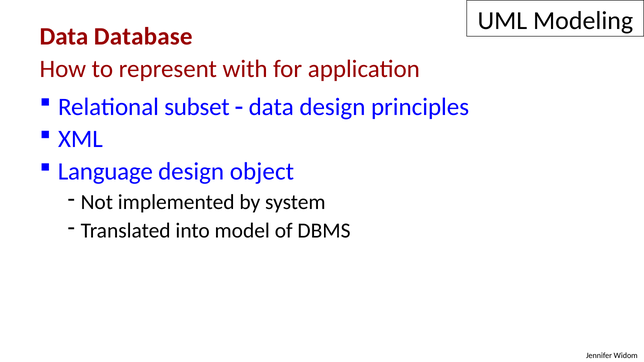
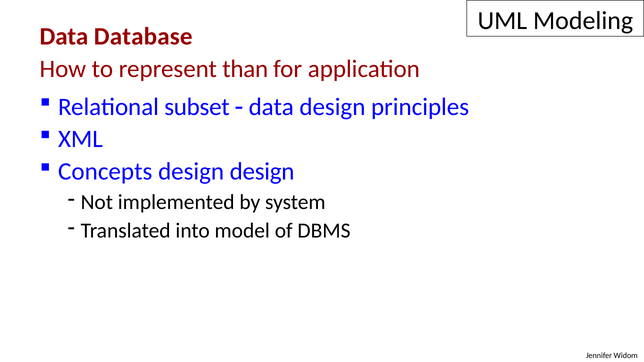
with: with -> than (245, 69)
Language: Language -> Concepts (105, 172)
design object: object -> design (262, 172)
